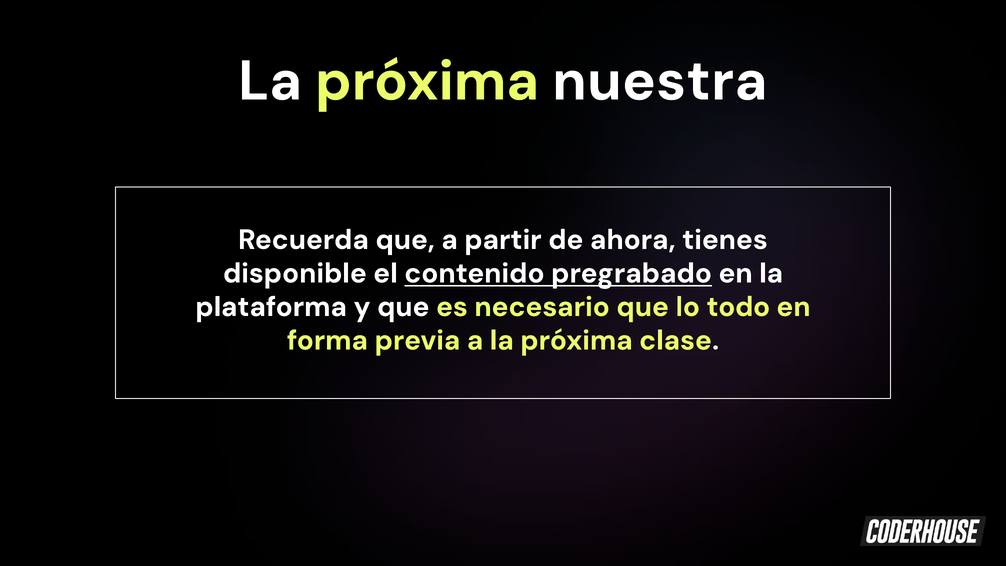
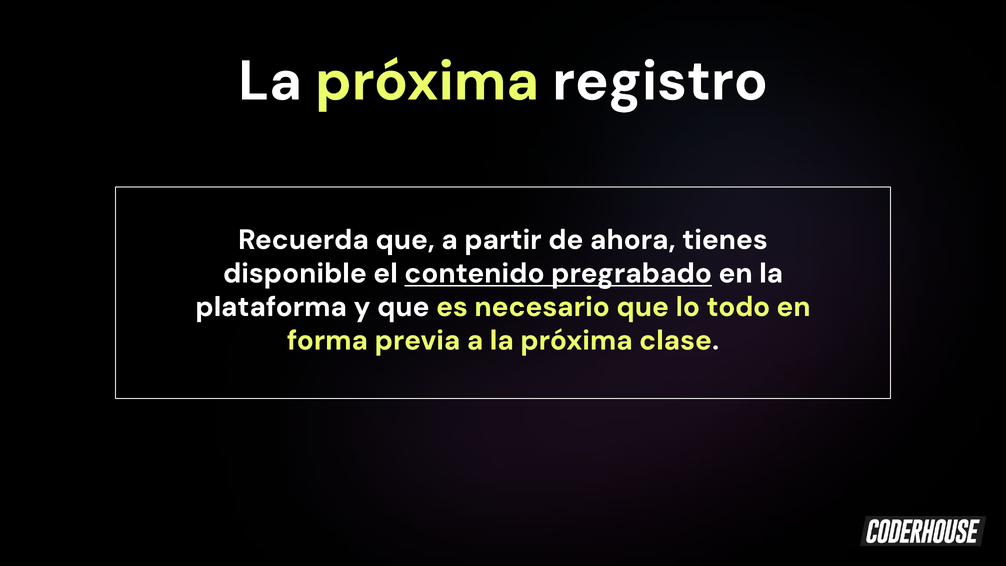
nuestra: nuestra -> registro (660, 81)
